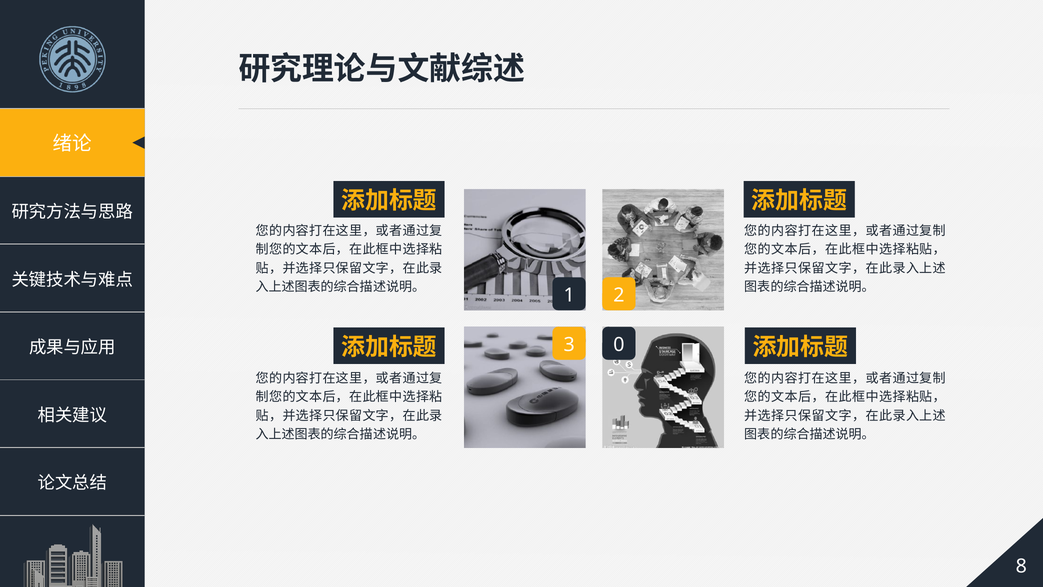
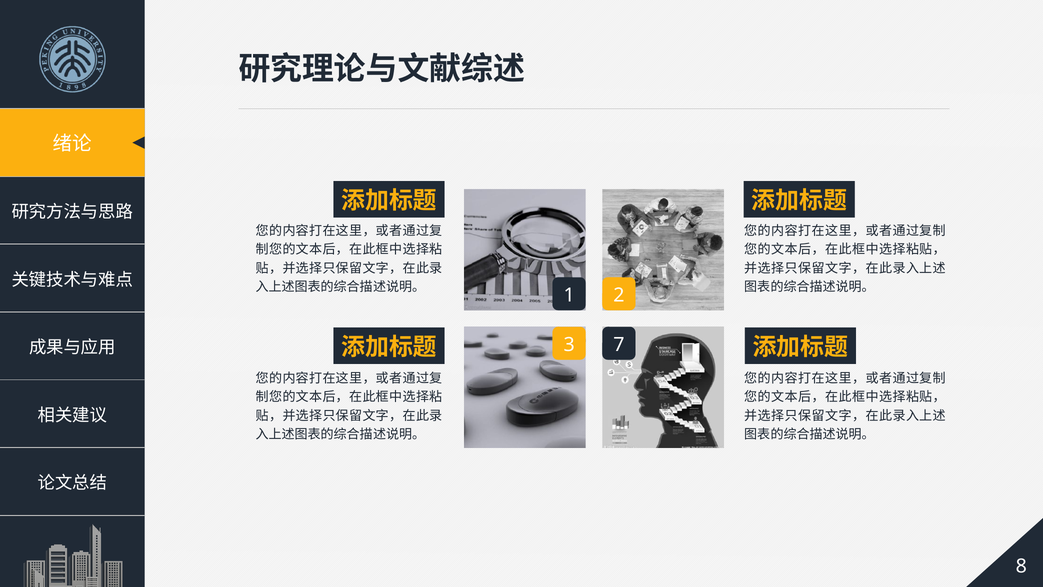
0: 0 -> 7 (619, 344)
